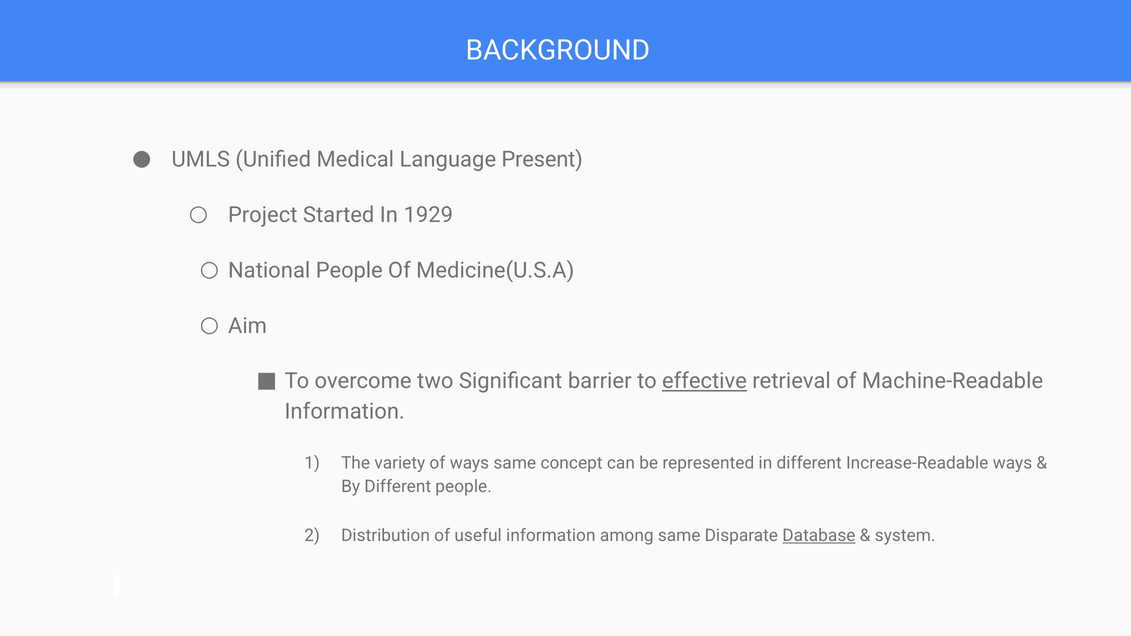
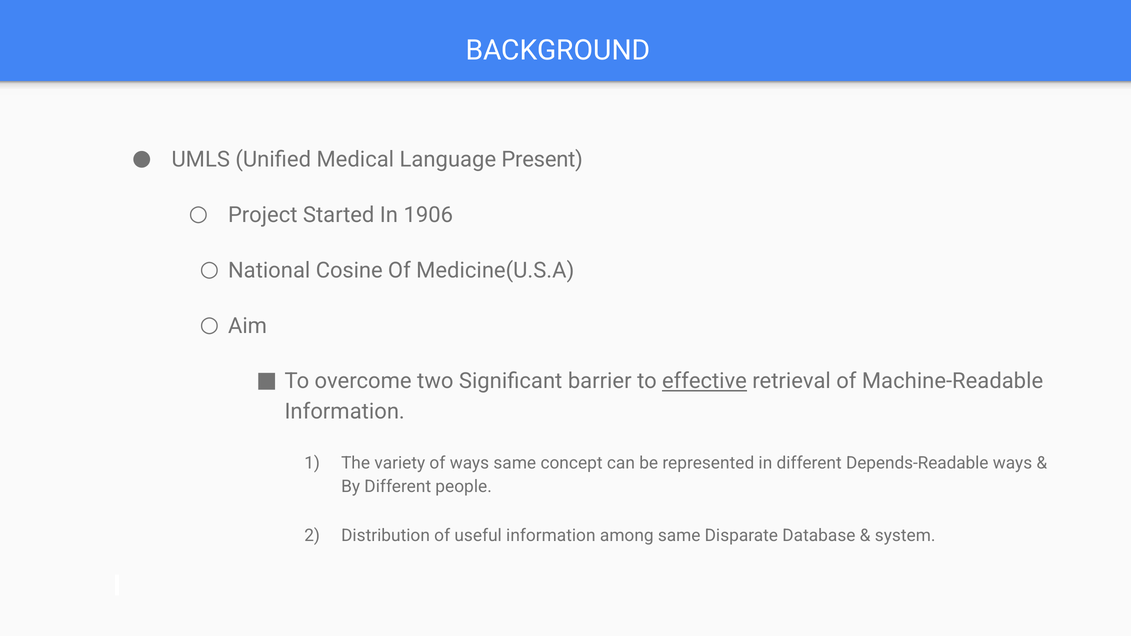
1929: 1929 -> 1906 (428, 215)
National People: People -> Cosine (349, 270)
Increase-Readable: Increase-Readable -> Depends-Readable (917, 463)
Database underline: present -> none (819, 536)
